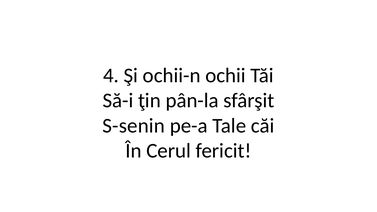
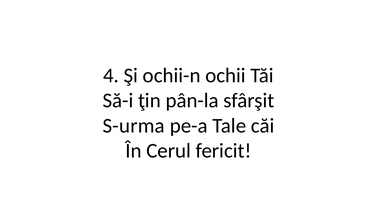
S-senin: S-senin -> S-urma (134, 126)
